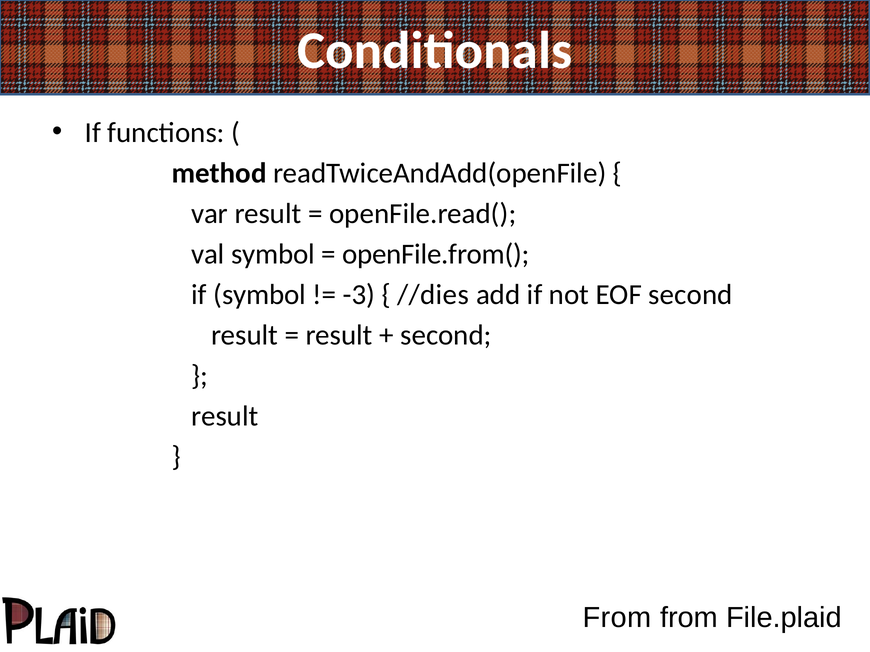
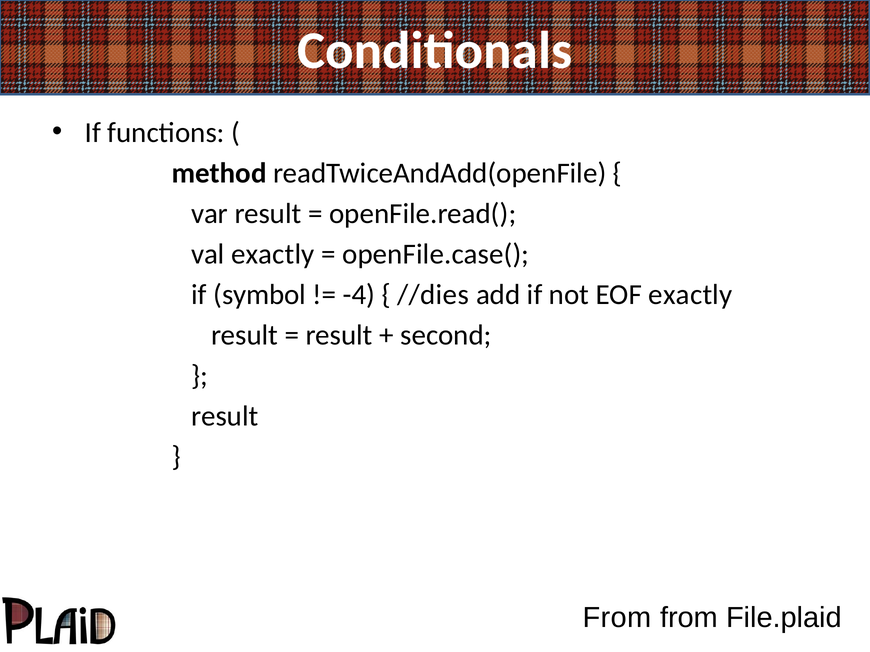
val symbol: symbol -> exactly (273, 254)
openFile.from(: openFile.from( -> openFile.case( (436, 254)
-3: -3 -> -4 (359, 295)
EOF second: second -> exactly (690, 295)
